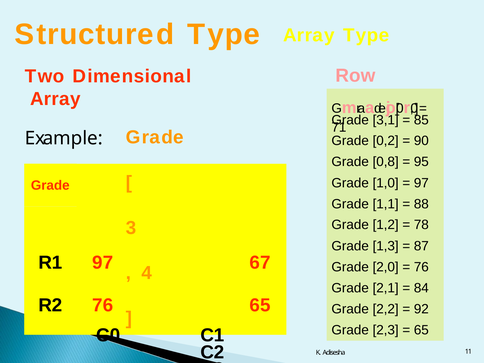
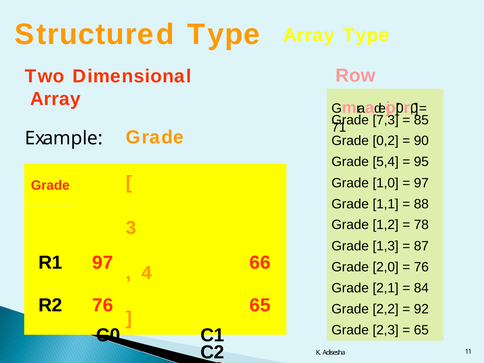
3,1: 3,1 -> 7,3 (386, 120)
0,8: 0,8 -> 5,4 (386, 162)
67: 67 -> 66 (260, 263)
